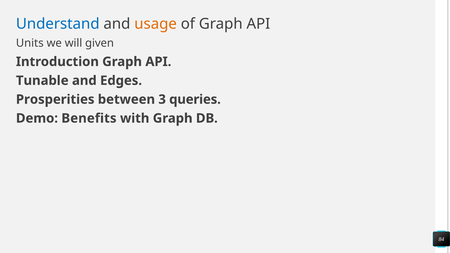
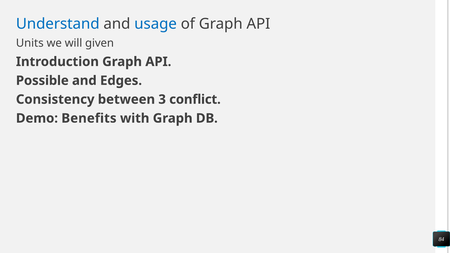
usage colour: orange -> blue (156, 24)
Tunable: Tunable -> Possible (42, 81)
Prosperities: Prosperities -> Consistency (55, 99)
queries: queries -> conflict (195, 99)
